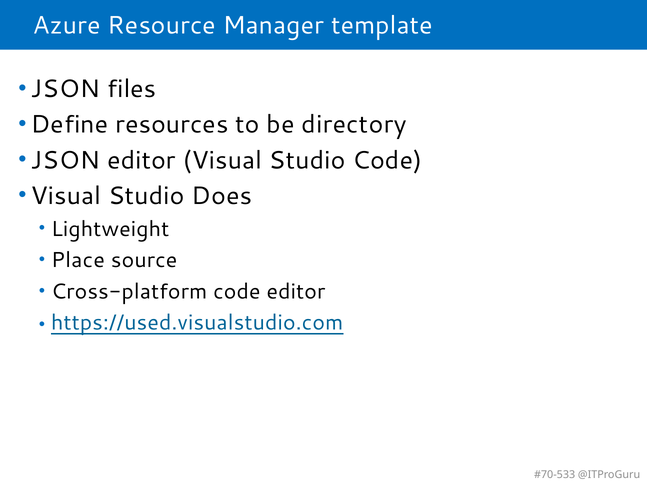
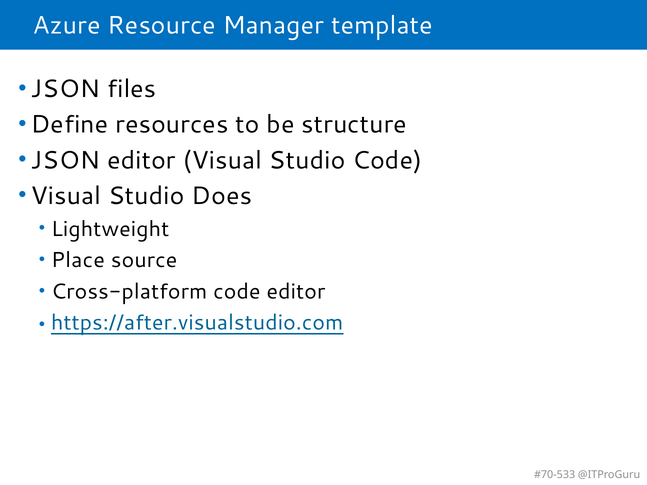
directory: directory -> structure (354, 125)
https://used.visualstudio.com: https://used.visualstudio.com -> https://after.visualstudio.com (197, 323)
